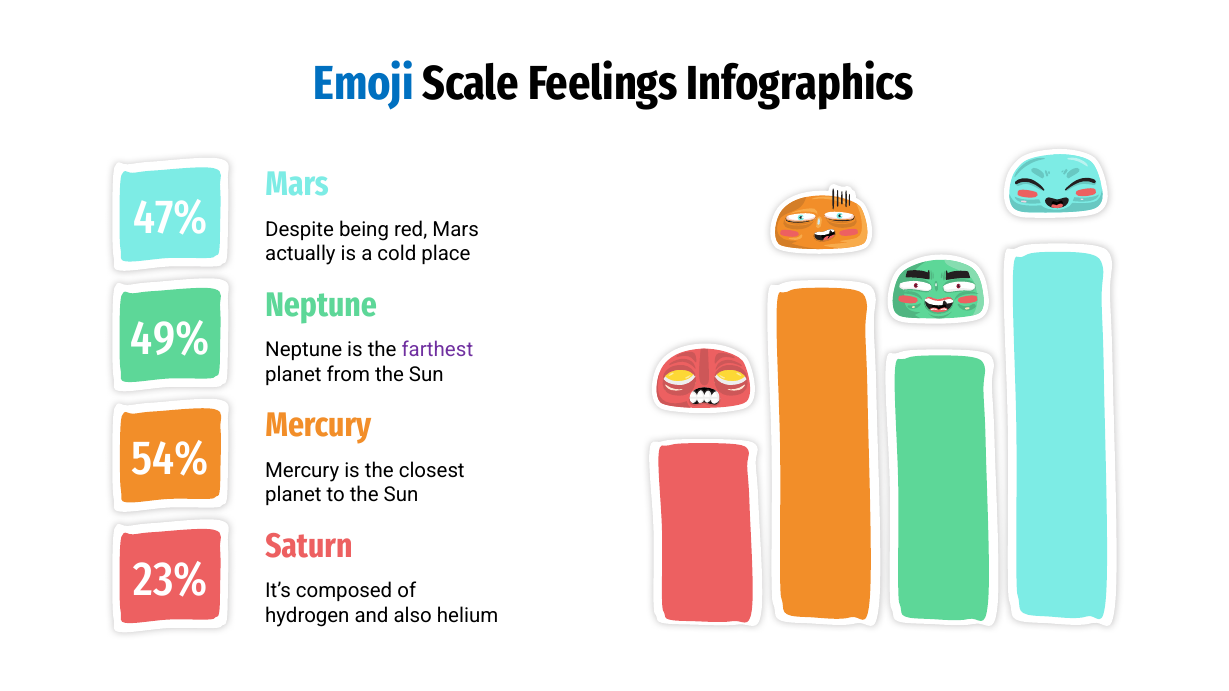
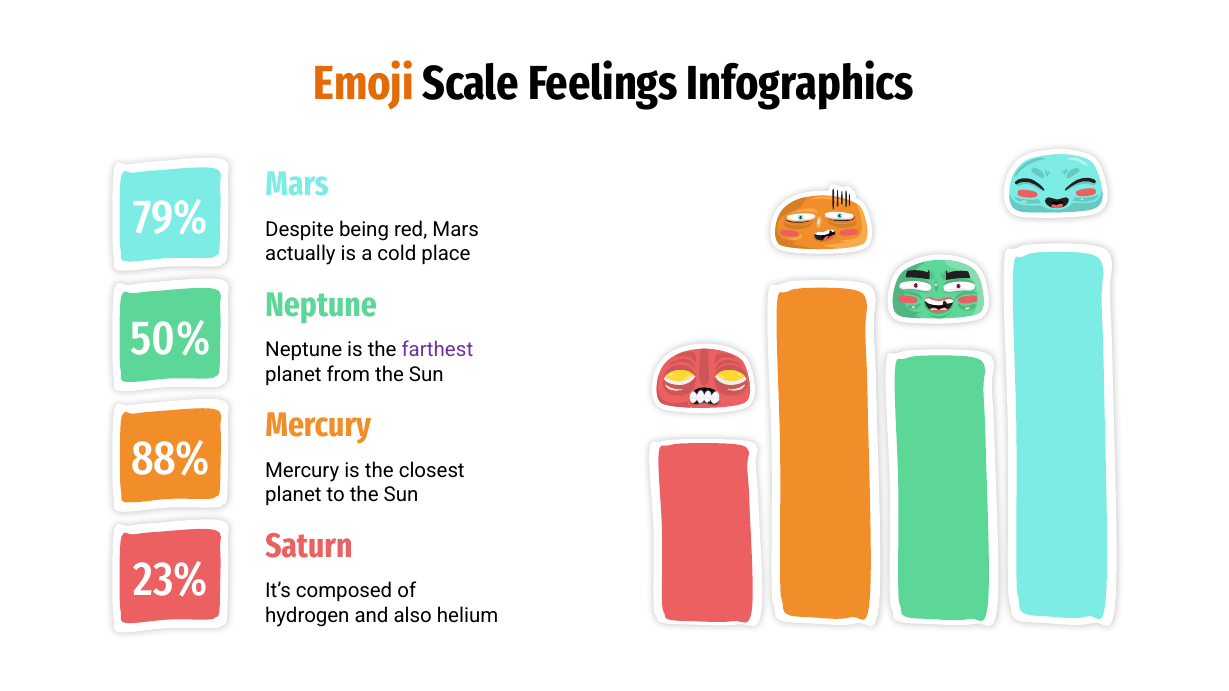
Emoji colour: blue -> orange (364, 84)
47%: 47% -> 79% (171, 218)
49%: 49% -> 50% (170, 338)
54%: 54% -> 88% (171, 459)
